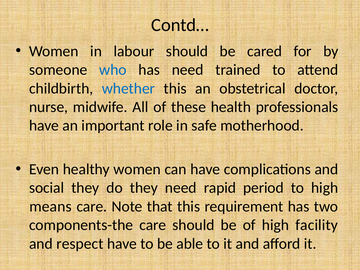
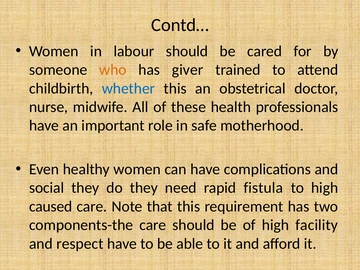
who colour: blue -> orange (113, 70)
has need: need -> giver (188, 70)
period: period -> fistula (263, 188)
means: means -> caused (51, 206)
